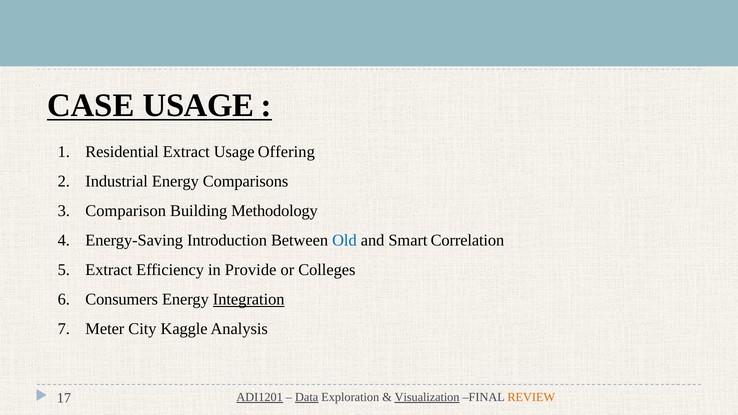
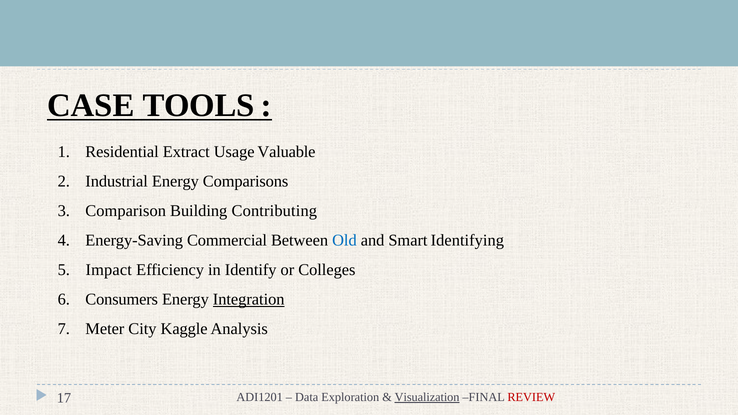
CASE USAGE: USAGE -> TOOLS (198, 106)
Offering: Offering -> Valuable (286, 152)
Methodology: Methodology -> Contributing (274, 211)
Introduction: Introduction -> Commercial (227, 240)
Correlation: Correlation -> Identifying (467, 240)
Extract: Extract -> Impact (109, 270)
Provide: Provide -> Identify (251, 270)
ADI1201 underline: present -> none (260, 397)
Data underline: present -> none (307, 397)
REVIEW colour: orange -> red (531, 397)
